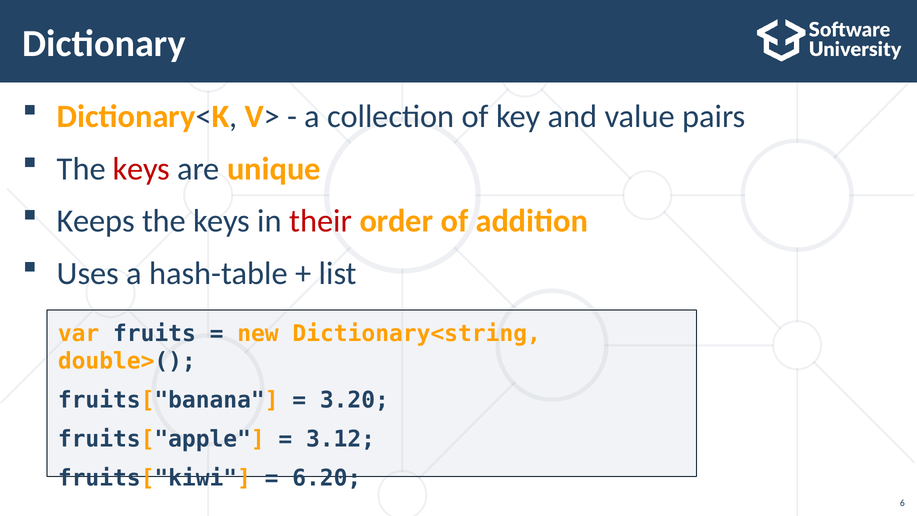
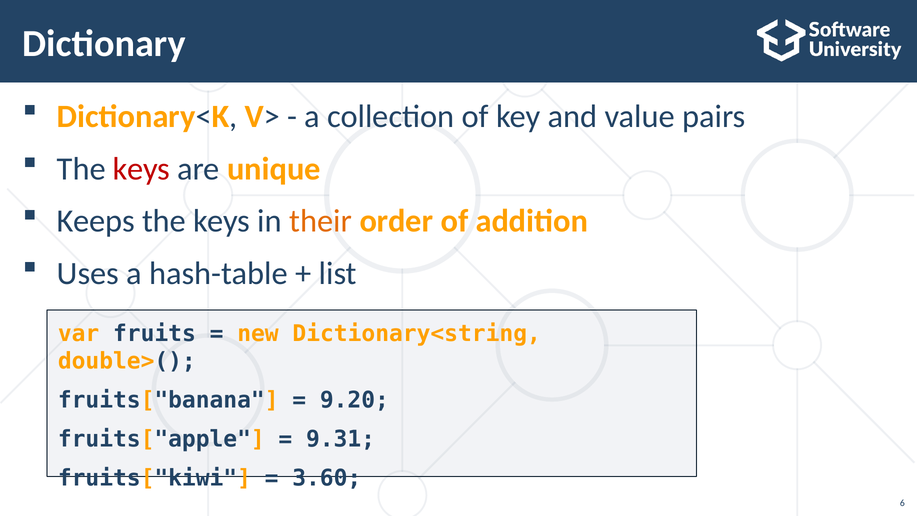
their colour: red -> orange (321, 221)
3.20: 3.20 -> 9.20 (354, 400)
3.12: 3.12 -> 9.31 (340, 439)
6.20: 6.20 -> 3.60 (327, 478)
